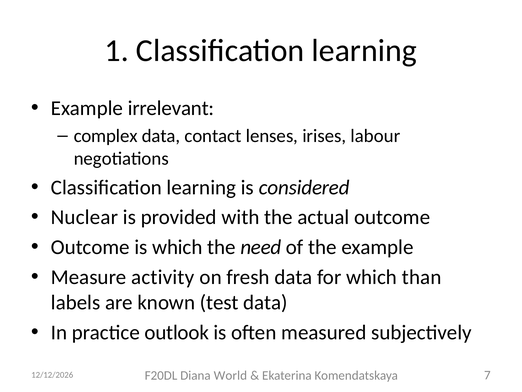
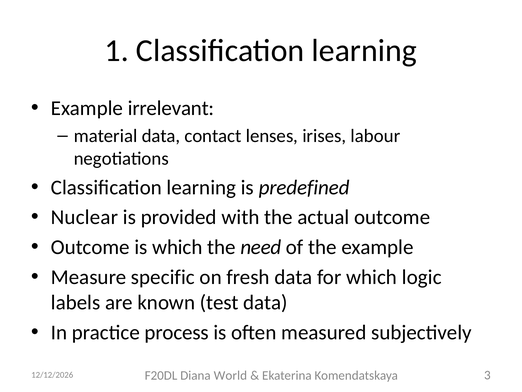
complex: complex -> material (106, 136)
considered: considered -> predefined (304, 187)
activity: activity -> specific (163, 277)
than: than -> logic (422, 277)
outlook: outlook -> process (177, 332)
7: 7 -> 3 (487, 375)
